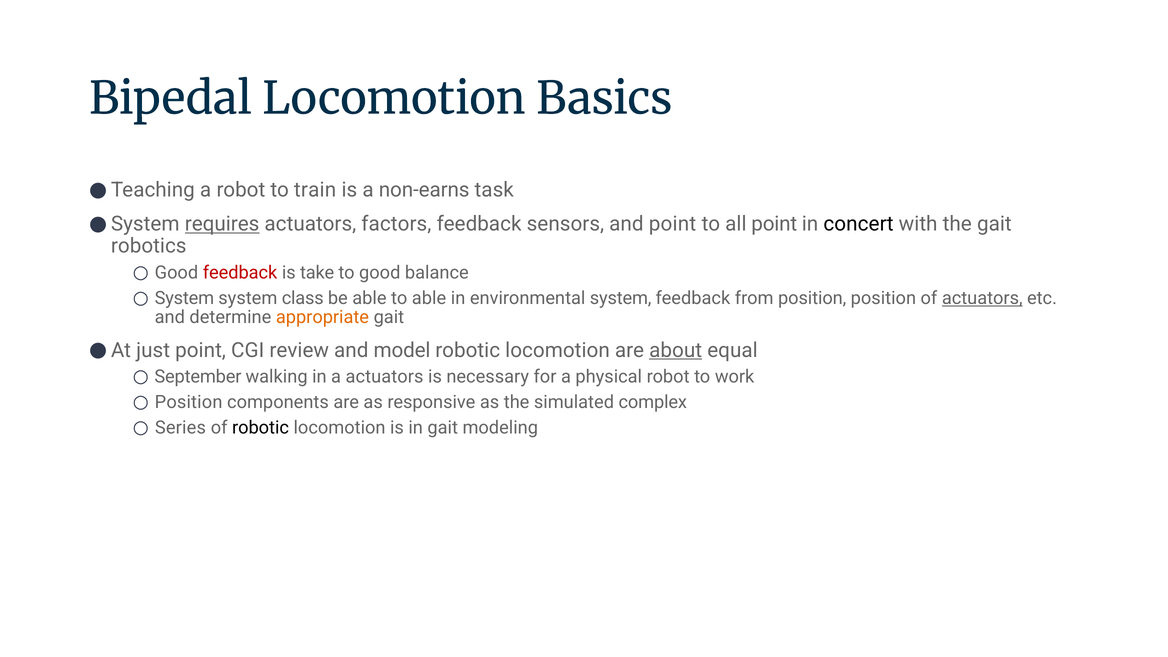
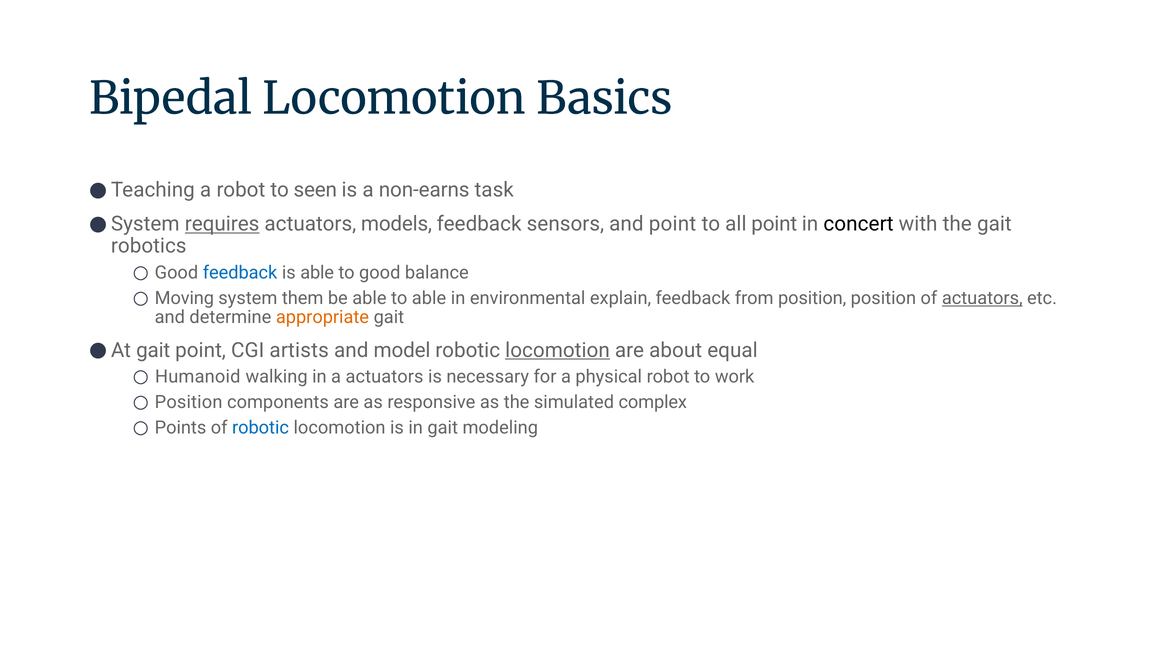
train: train -> seen (315, 190)
factors: factors -> models (397, 224)
feedback colour: red -> blue (240, 273)
is take: take -> able (317, 273)
System: System -> Moving (184, 298)
class: class -> them (303, 298)
environmental system: system -> explain (621, 298)
just: just -> gait (153, 350)
review: review -> artists (299, 350)
locomotion underline: none -> present (558, 350)
about underline: present -> none (676, 350)
September: September -> Humanoid (198, 377)
Series: Series -> Points (181, 428)
robotic colour: black -> blue (260, 428)
